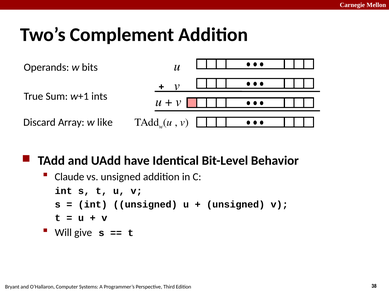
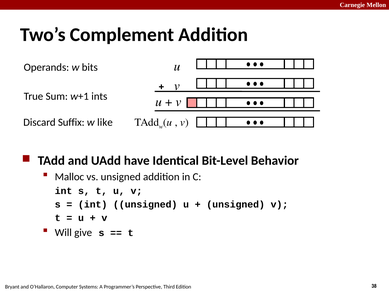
Array: Array -> Suffix (71, 123)
Claude: Claude -> Malloc (69, 177)
